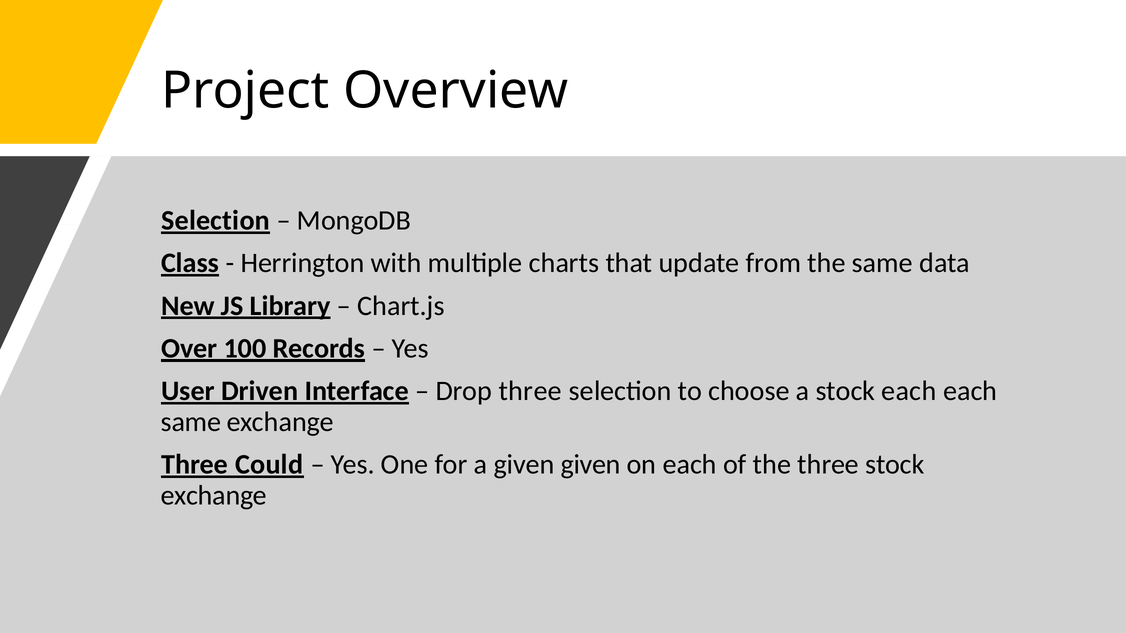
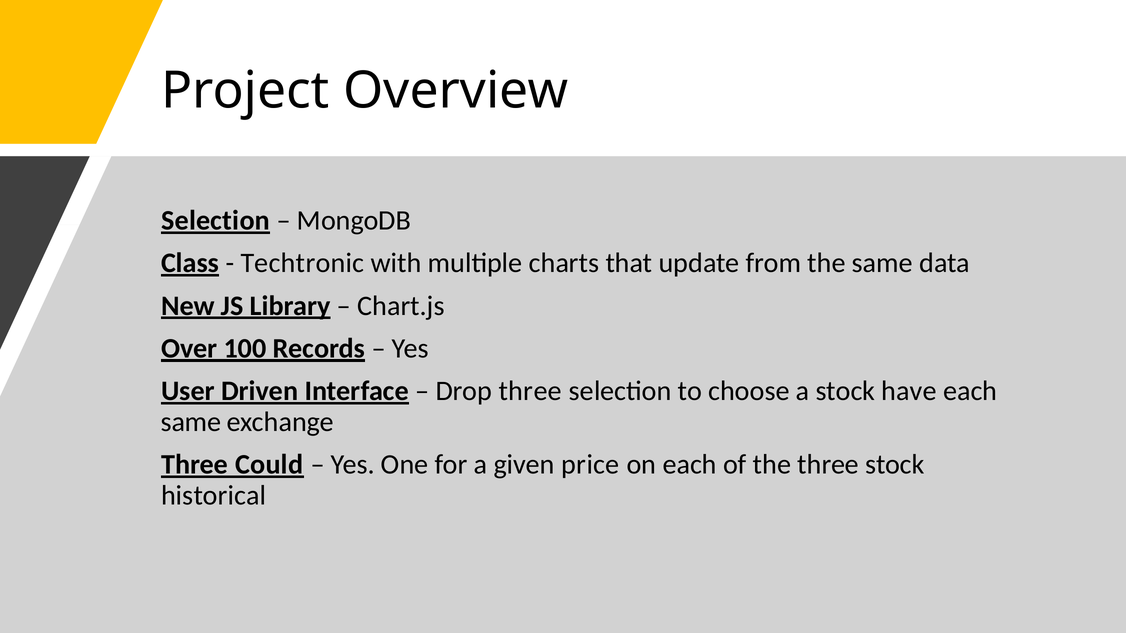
Herrington: Herrington -> Techtronic (302, 263)
stock each: each -> have (909, 391)
given given: given -> price (590, 465)
exchange: exchange -> historical (214, 496)
